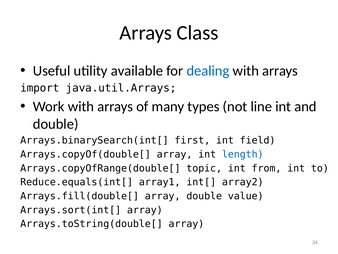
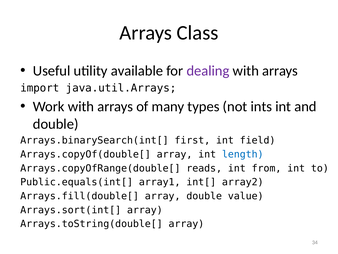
dealing colour: blue -> purple (208, 71)
line: line -> ints (261, 106)
topic: topic -> reads (204, 168)
Reduce.equals(int[: Reduce.equals(int[ -> Public.equals(int[ (77, 182)
